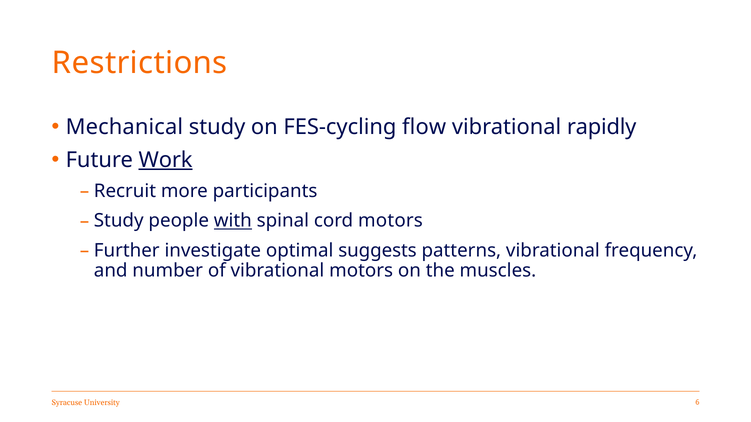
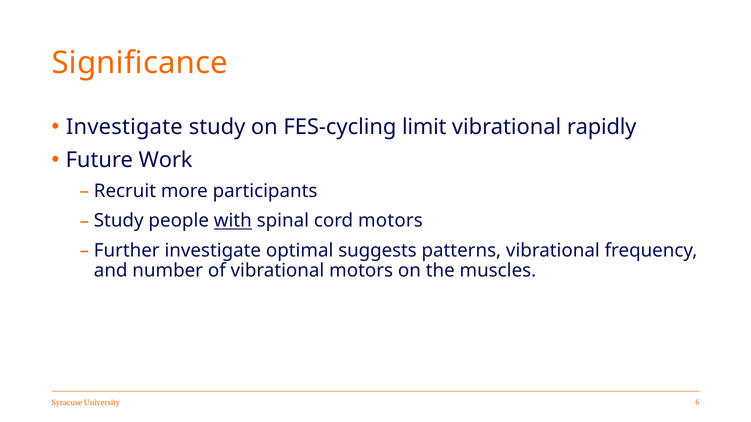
Restrictions: Restrictions -> Significance (140, 63)
Mechanical: Mechanical -> Investigate (124, 127)
flow: flow -> limit (424, 127)
Work underline: present -> none (166, 160)
